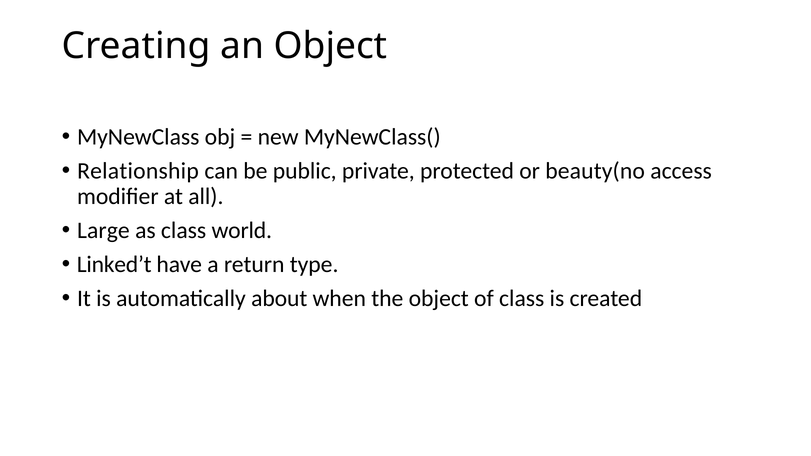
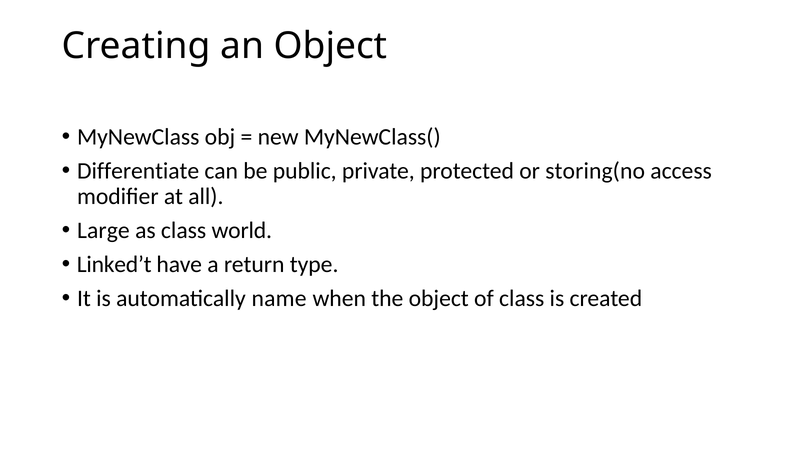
Relationship: Relationship -> Differentiate (138, 171)
beauty(no: beauty(no -> storing(no (595, 171)
about: about -> name (279, 299)
